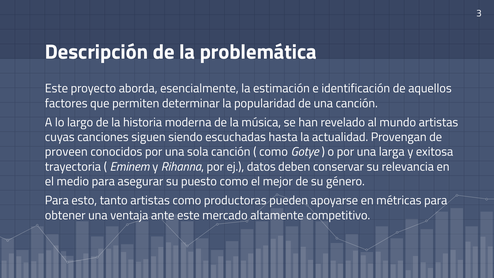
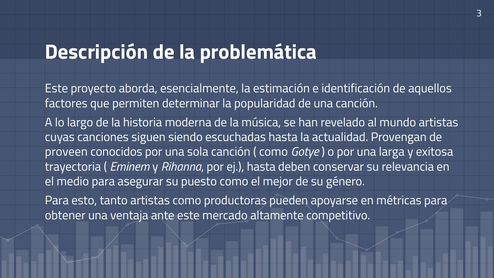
ej datos: datos -> hasta (261, 167)
